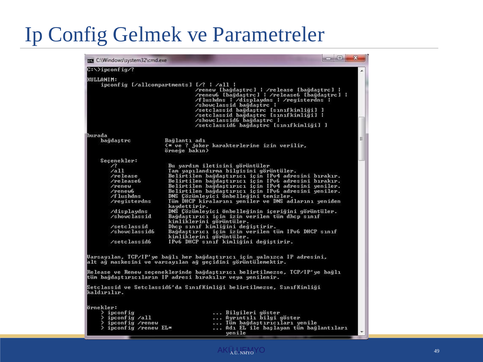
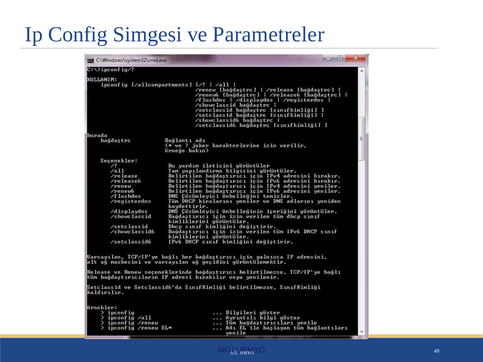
Gelmek: Gelmek -> Simgesi (147, 34)
